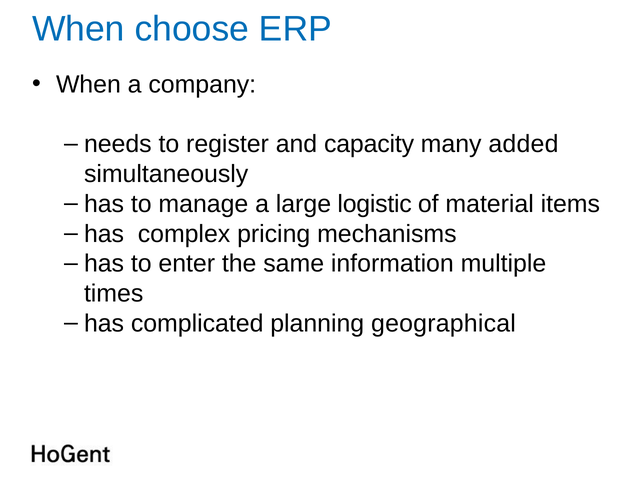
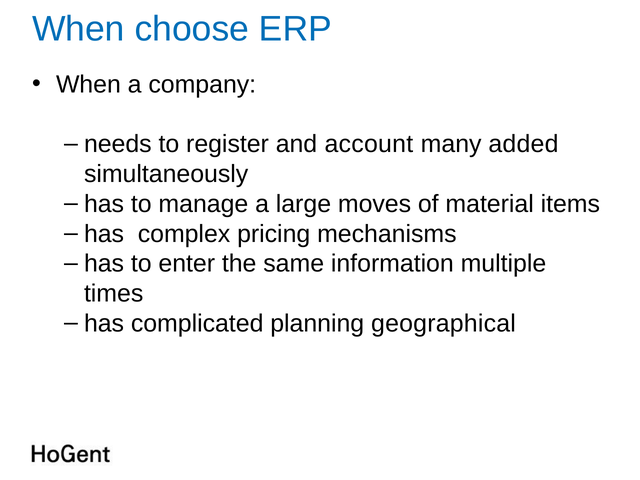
capacity: capacity -> account (369, 144)
logistic: logistic -> moves (375, 204)
